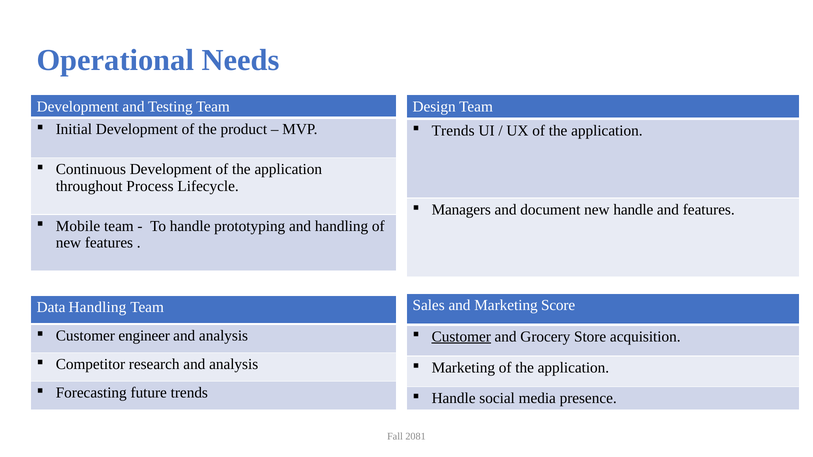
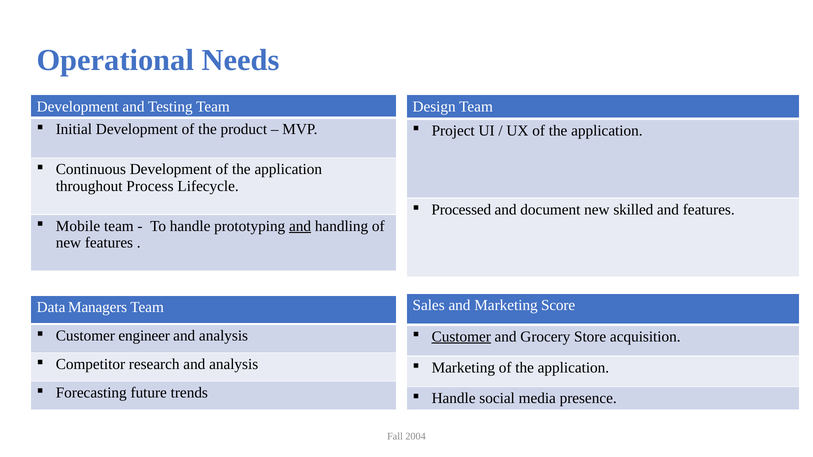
Trends: Trends -> Project (453, 131)
Managers: Managers -> Processed (461, 210)
new handle: handle -> skilled (633, 210)
and underline: none -> present (300, 226)
Data Handling: Handling -> Managers (98, 308)
2081: 2081 -> 2004 (416, 437)
